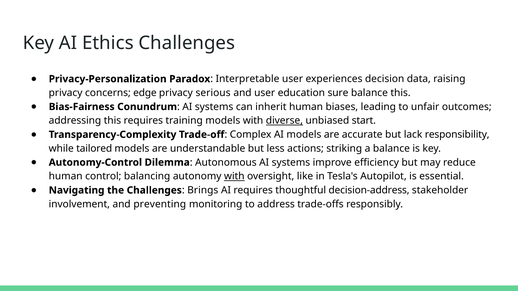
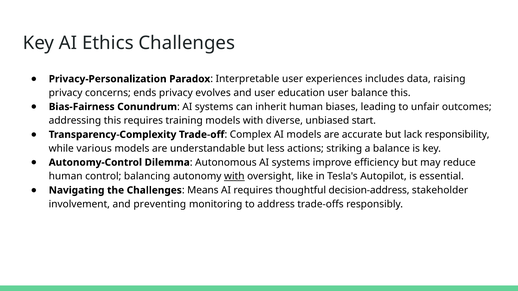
decision: decision -> includes (385, 79)
edge: edge -> ends (145, 93)
serious: serious -> evolves (213, 93)
education sure: sure -> user (338, 93)
diverse underline: present -> none (284, 121)
tailored: tailored -> various (94, 149)
Brings: Brings -> Means (203, 190)
